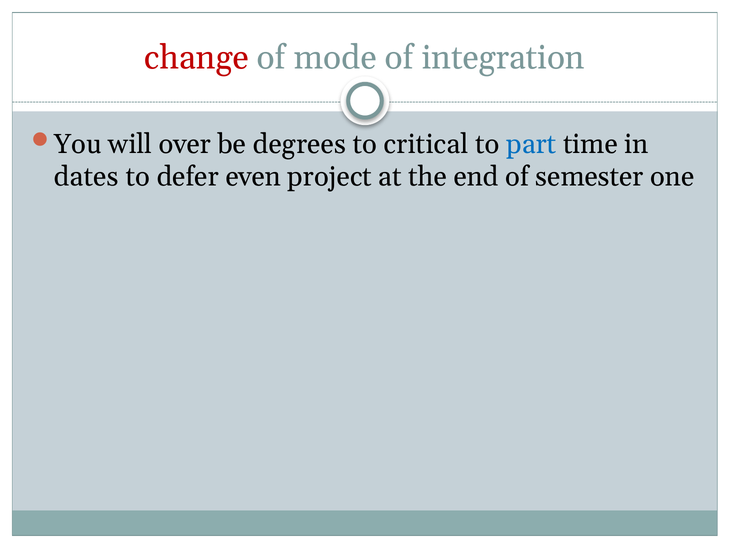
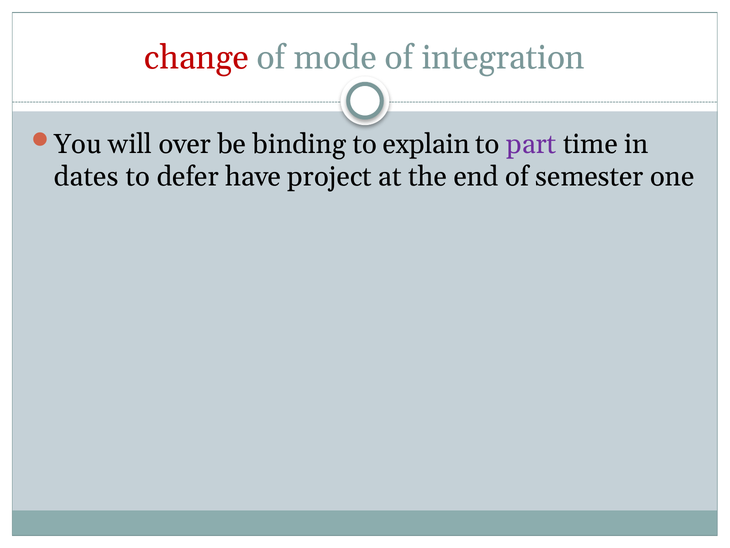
degrees: degrees -> binding (299, 144)
critical: critical -> explain (426, 144)
part colour: blue -> purple (531, 144)
even: even -> have (253, 177)
